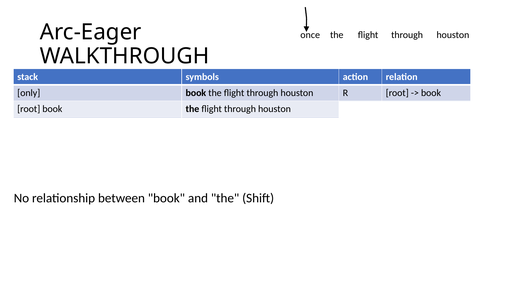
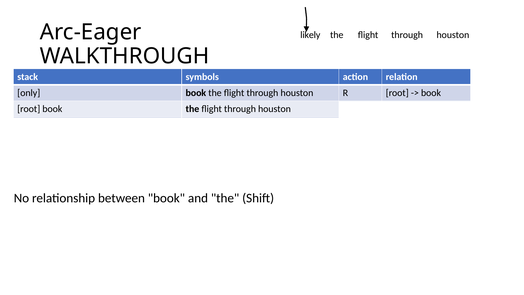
once: once -> likely (310, 35)
